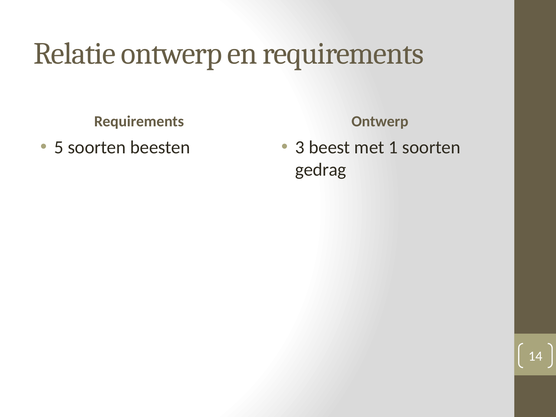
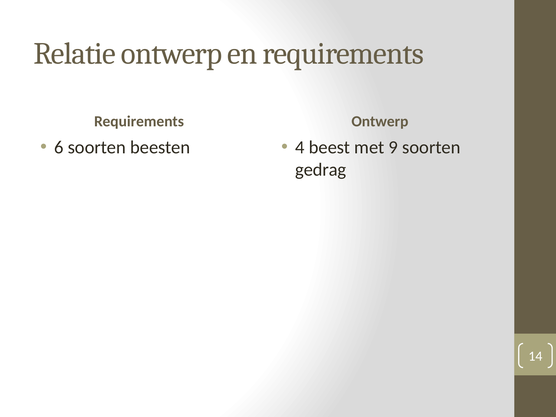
5: 5 -> 6 (59, 147)
3: 3 -> 4 (300, 147)
1: 1 -> 9 (393, 147)
